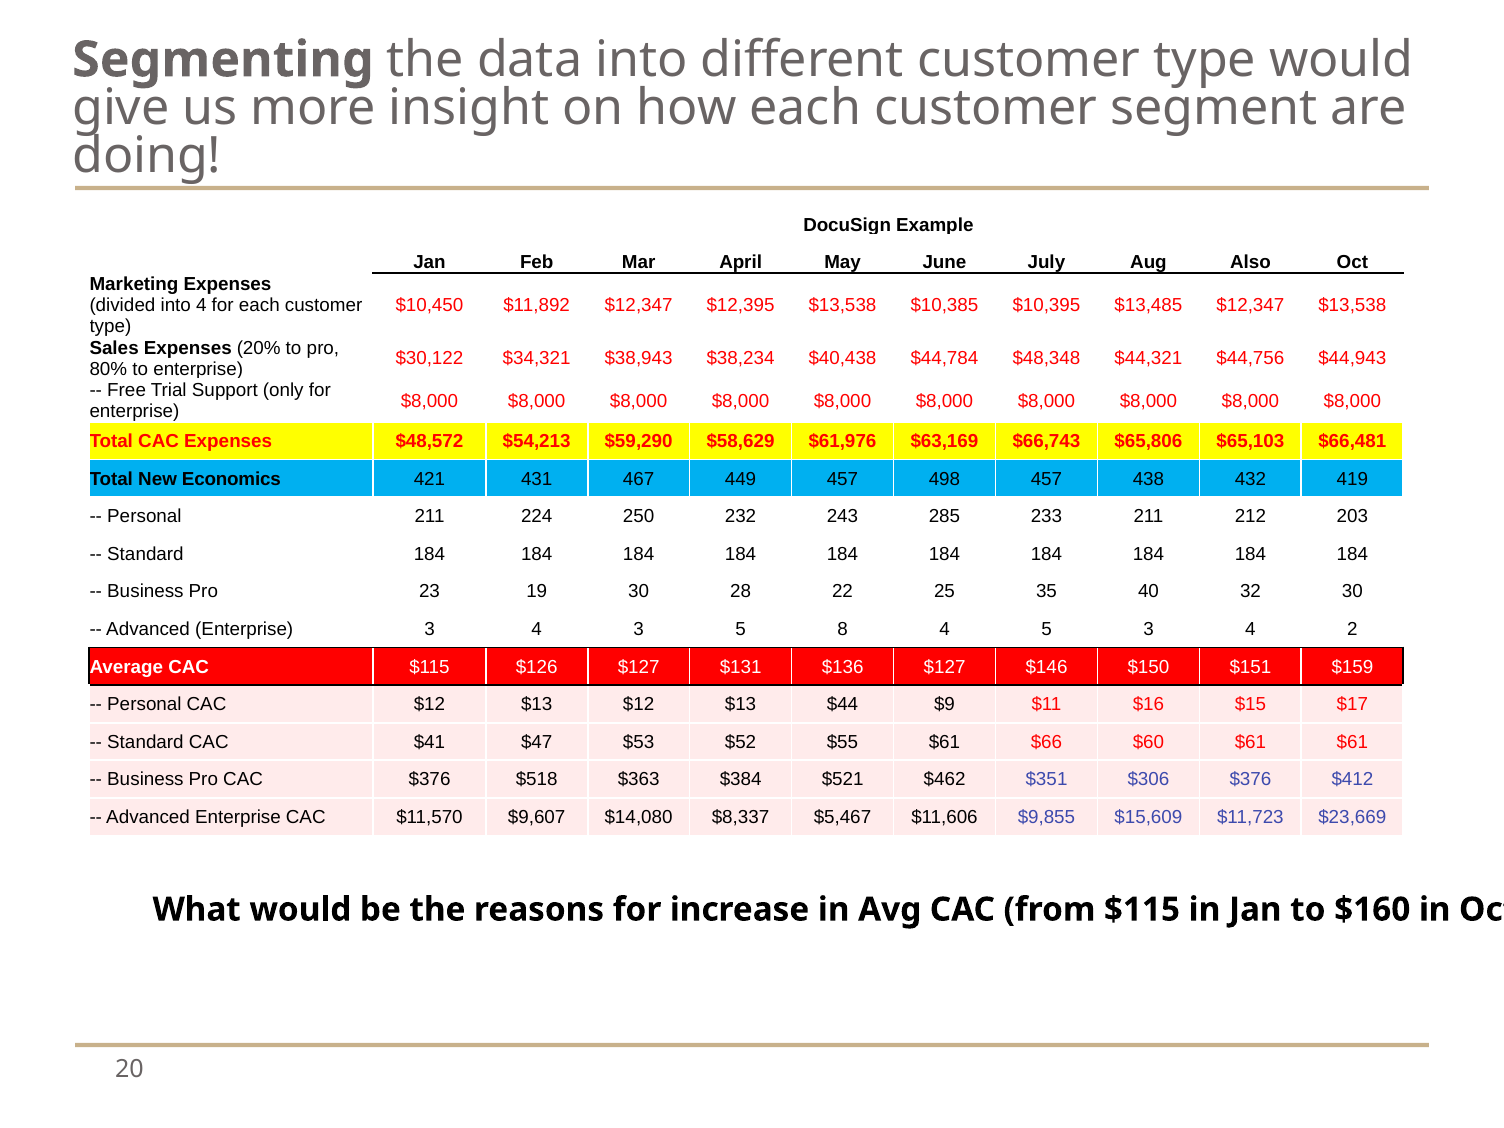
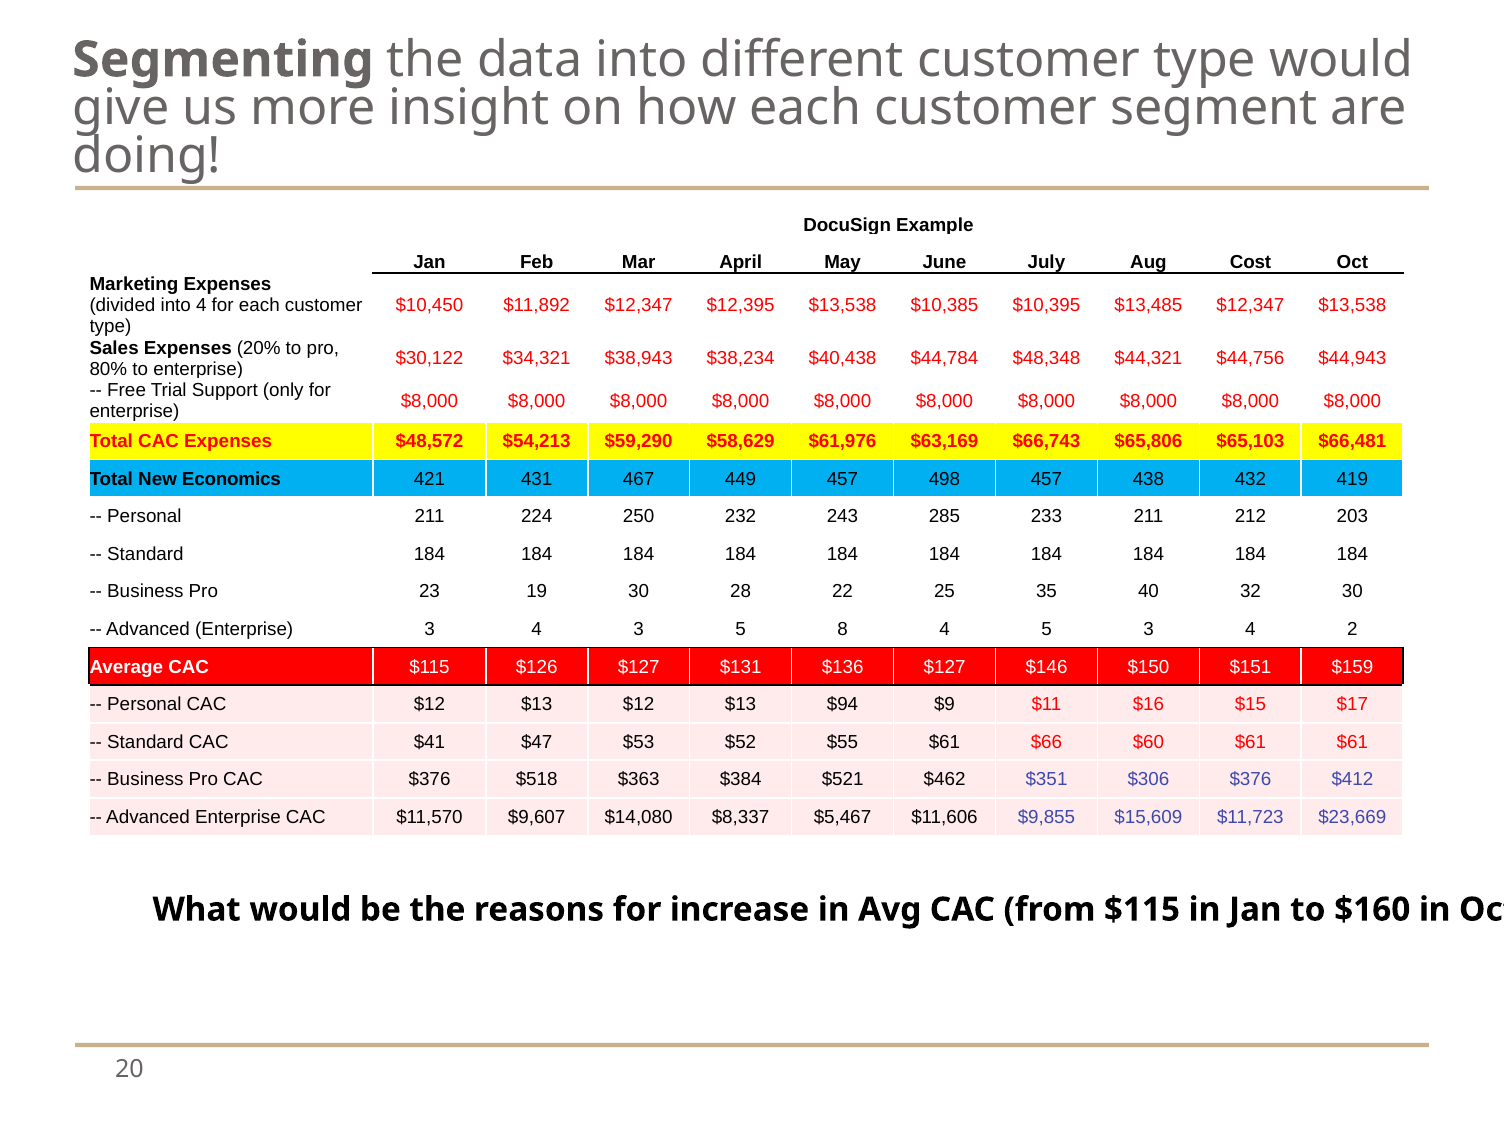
Also: Also -> Cost (1250, 263)
$44: $44 -> $94 (843, 704)
